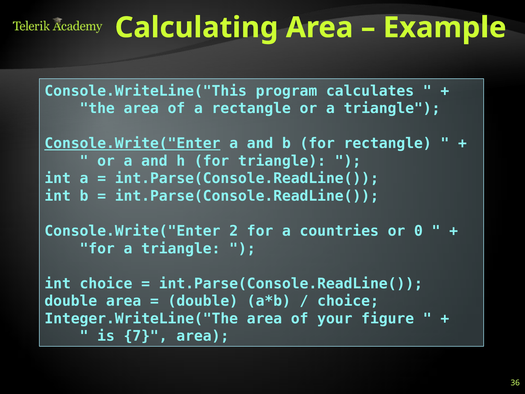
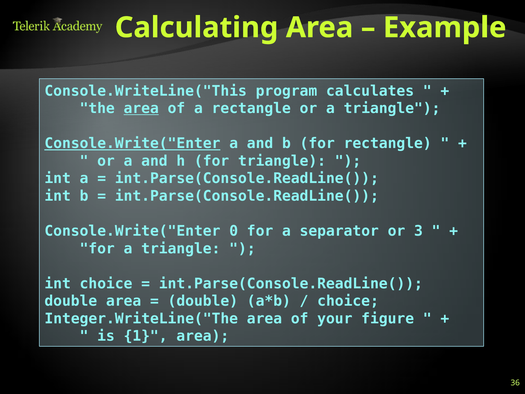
area underline: none -> present (141, 108)
2: 2 -> 0 (234, 231)
countries: countries -> separator (339, 231)
0: 0 -> 3 (418, 231)
7: 7 -> 1 (146, 336)
